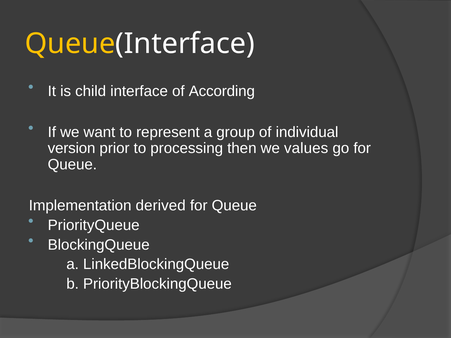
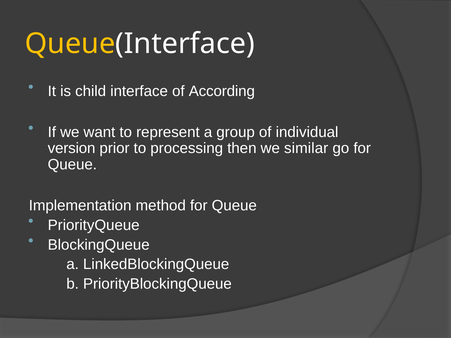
values: values -> similar (306, 148)
derived: derived -> method (161, 206)
